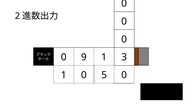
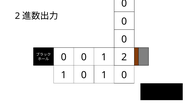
9: 9 -> 0 (84, 57)
1 3: 3 -> 2 (124, 57)
1 0 5: 5 -> 1 (104, 75)
